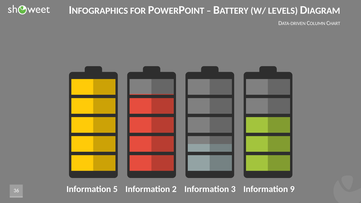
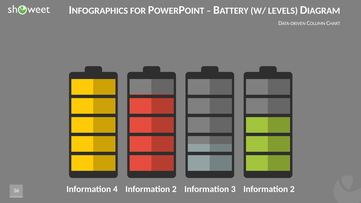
5: 5 -> 4 (115, 189)
3 Information 9: 9 -> 2 (292, 189)
